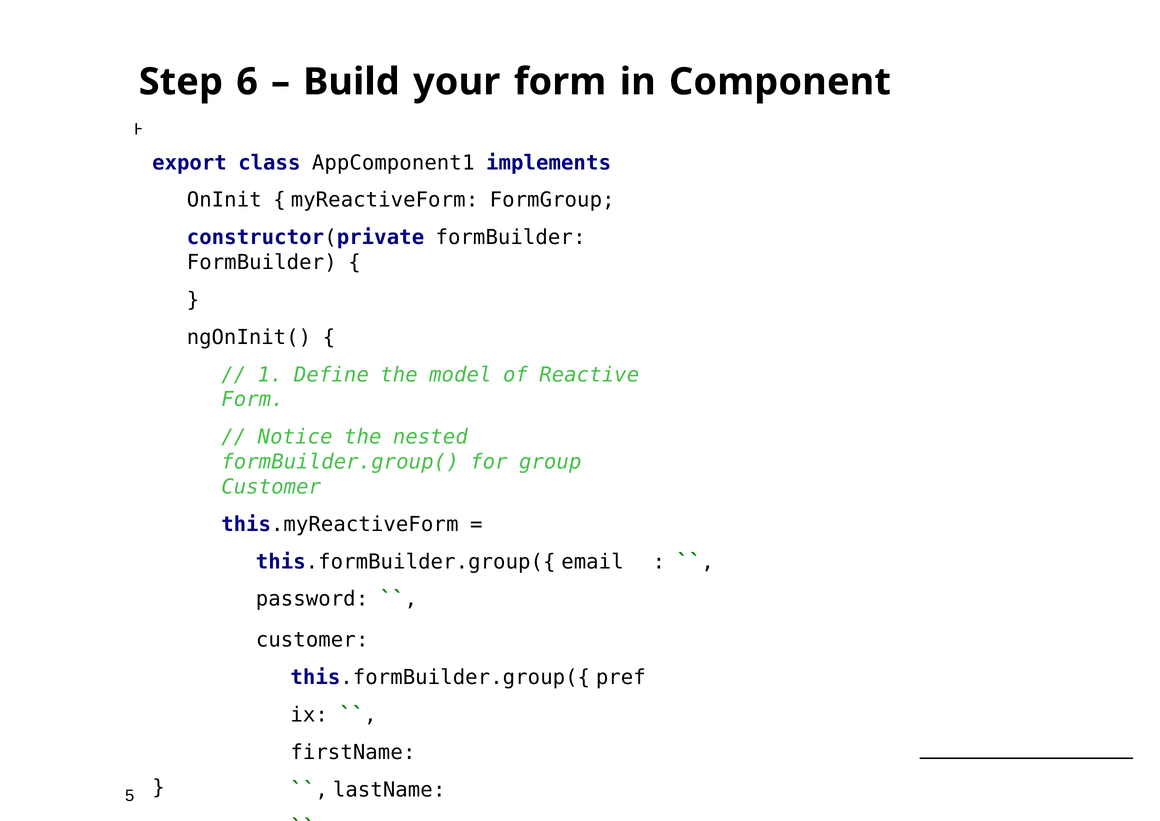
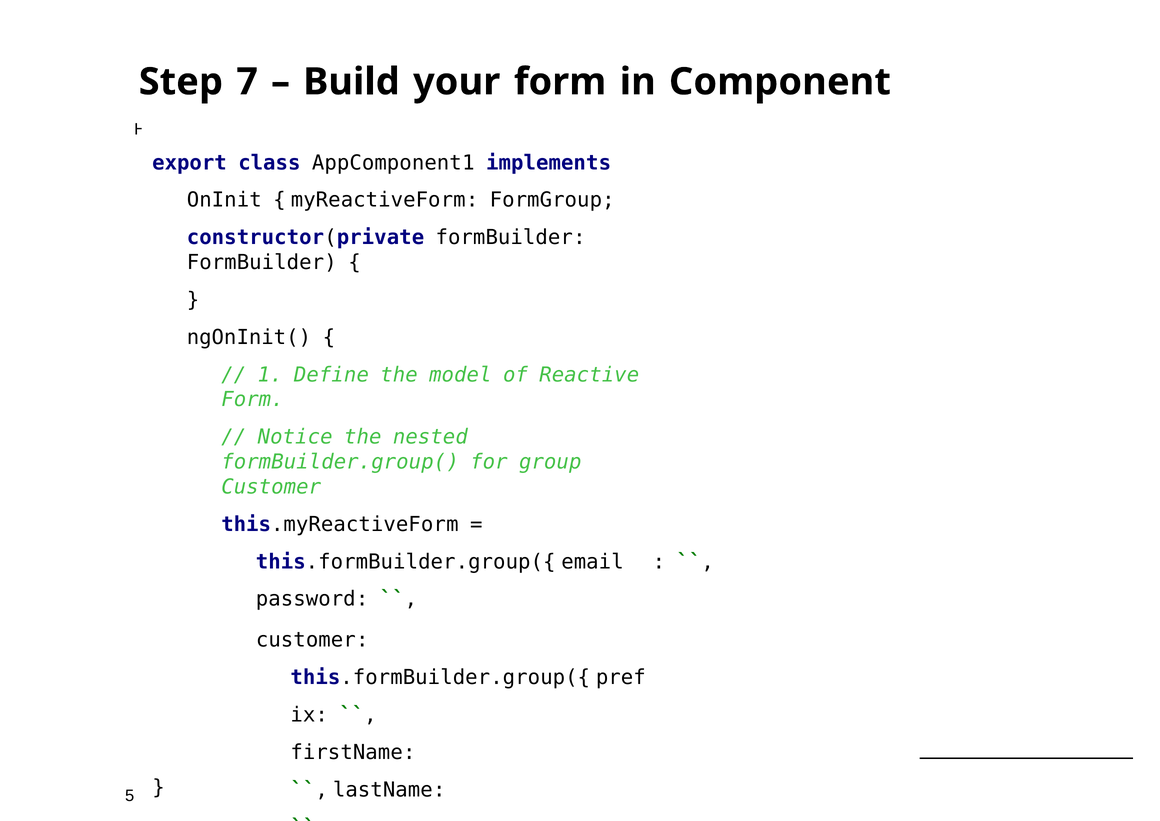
6: 6 -> 7 (247, 82)
